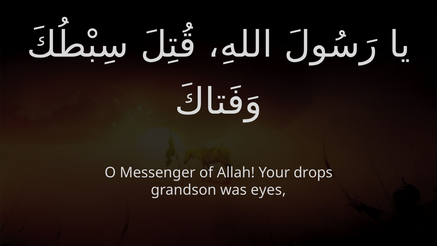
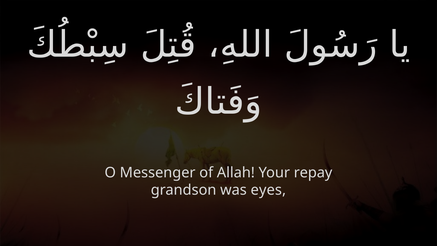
drops: drops -> repay (313, 173)
